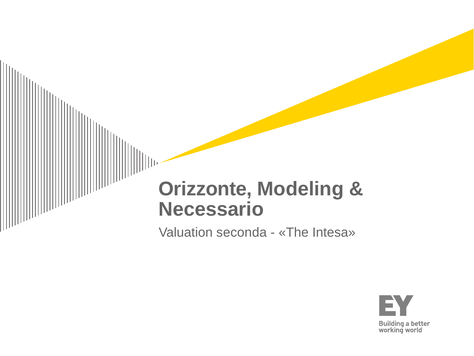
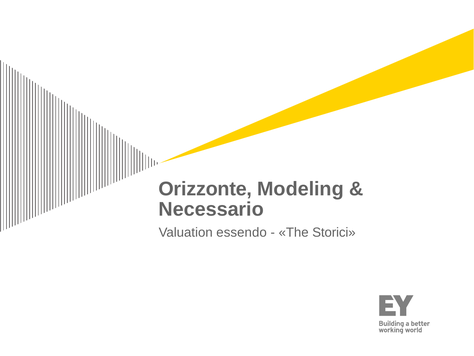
seconda: seconda -> essendo (242, 232)
Intesa: Intesa -> Storici (334, 232)
